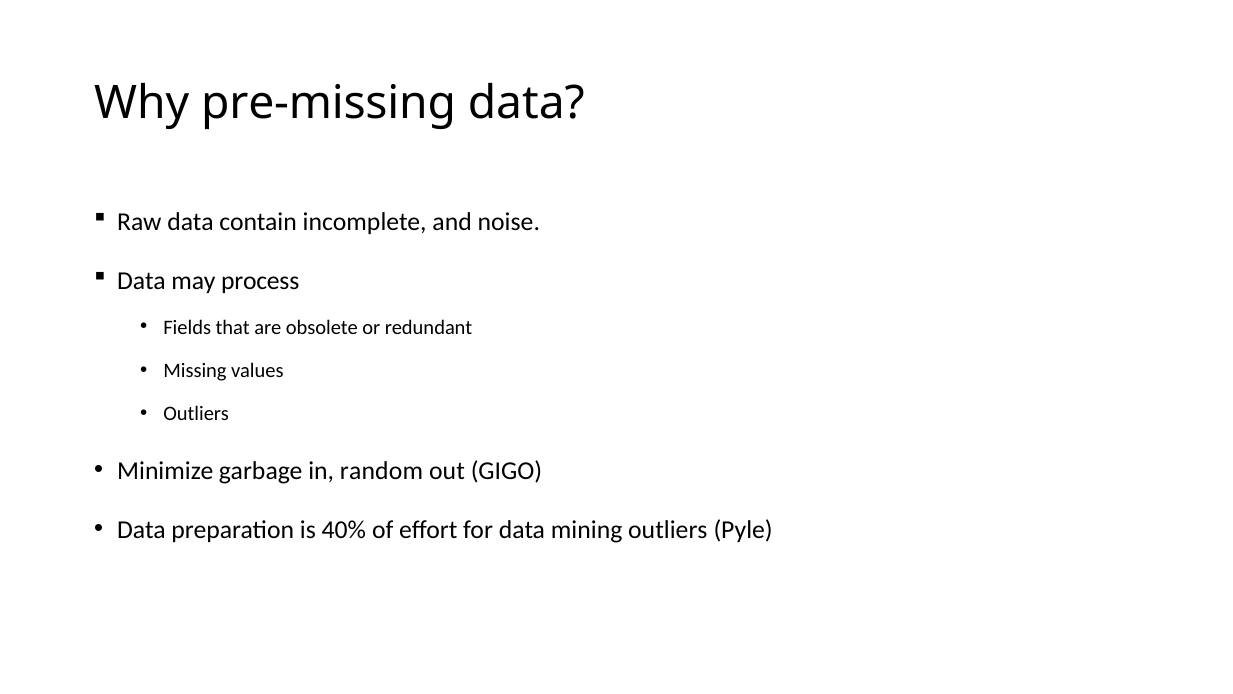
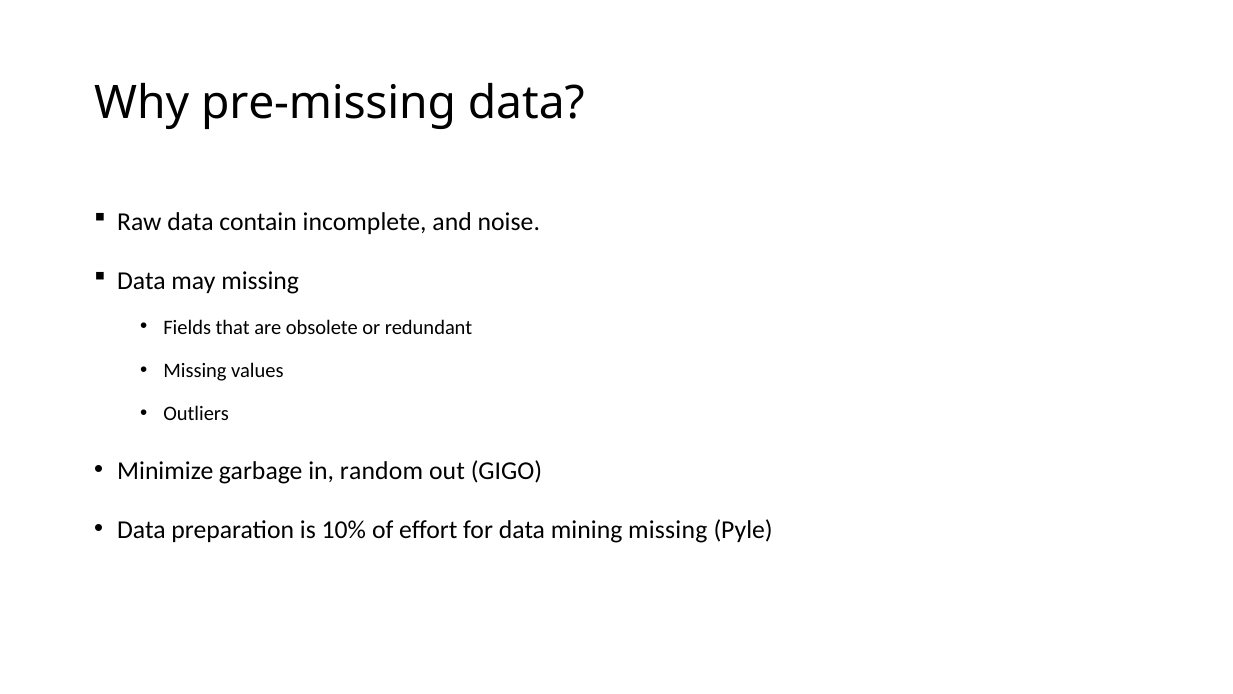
may process: process -> missing (260, 281)
40%: 40% -> 10% (344, 529)
mining outliers: outliers -> missing (668, 529)
